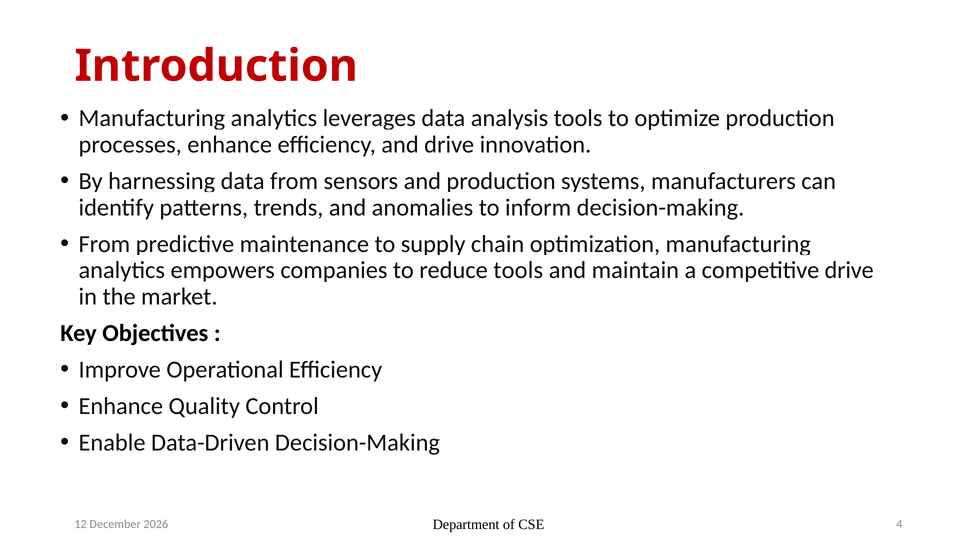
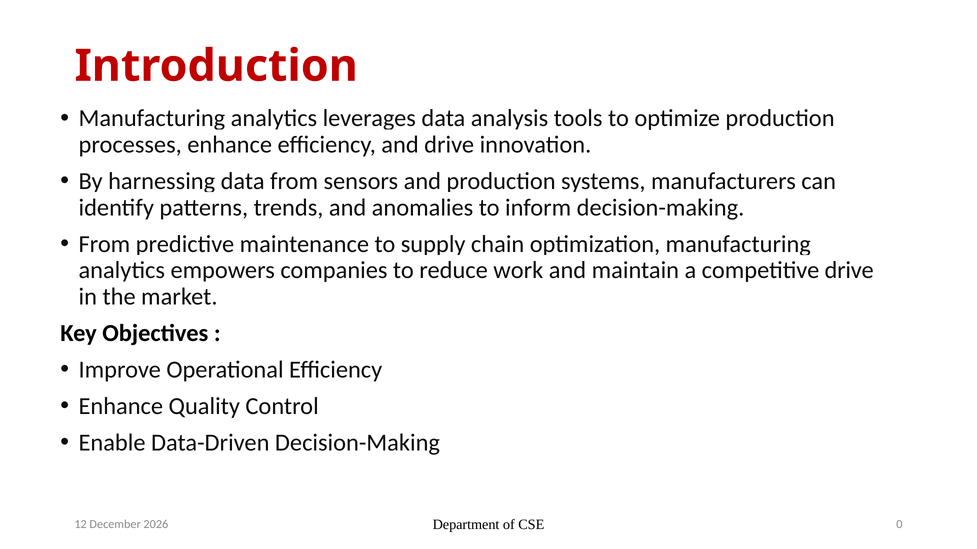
reduce tools: tools -> work (518, 271)
4: 4 -> 0 (899, 525)
